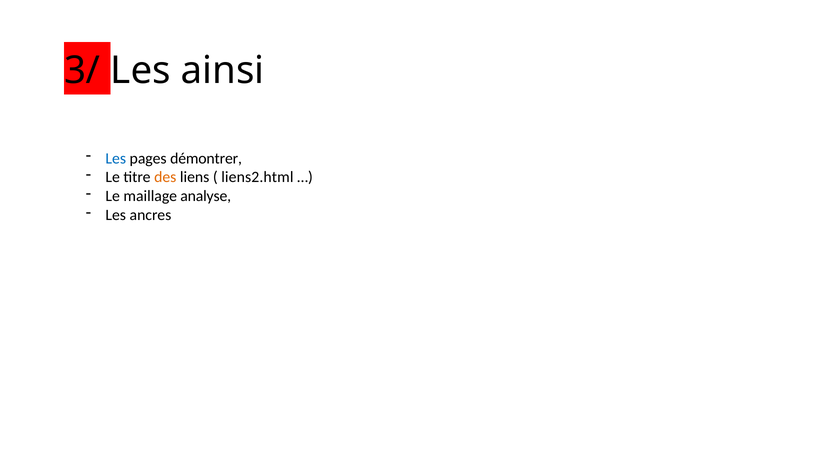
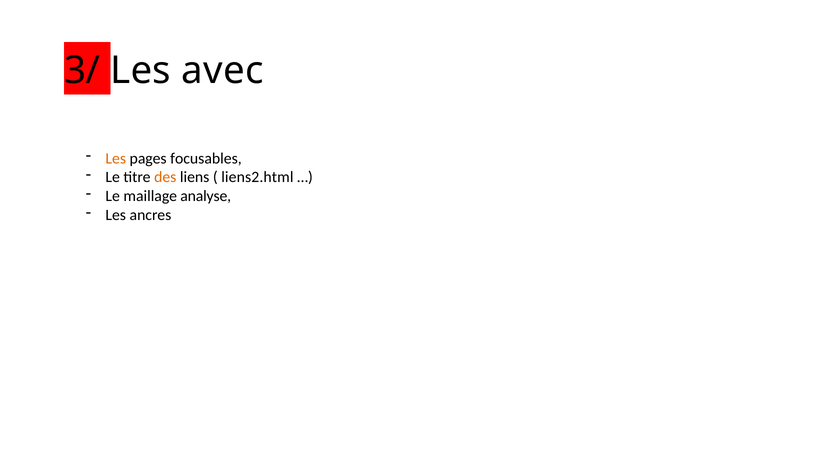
ainsi: ainsi -> avec (222, 71)
Les colour: blue -> orange (116, 159)
démontrer: démontrer -> focusables (206, 159)
